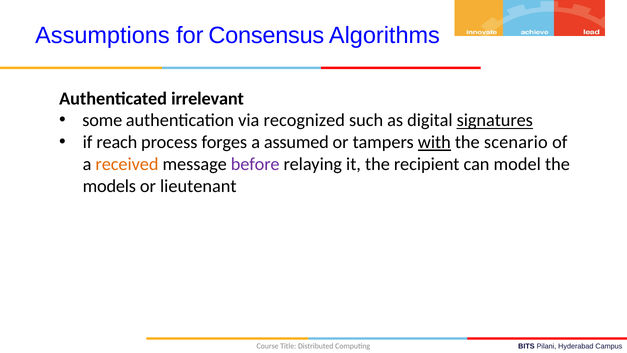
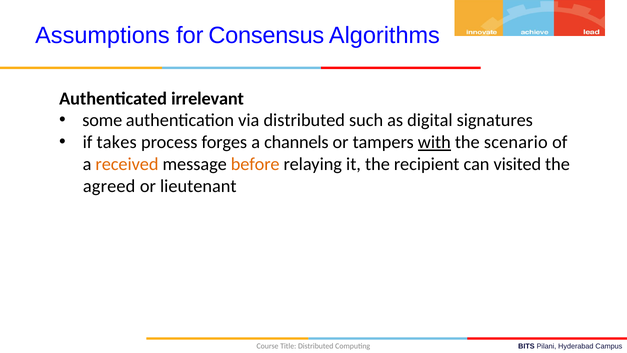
via recognized: recognized -> distributed (304, 120)
signatures underline: present -> none (495, 120)
reach: reach -> takes (117, 142)
assumed: assumed -> channels (296, 142)
before colour: purple -> orange (255, 164)
model: model -> visited (517, 164)
models: models -> agreed (109, 186)
